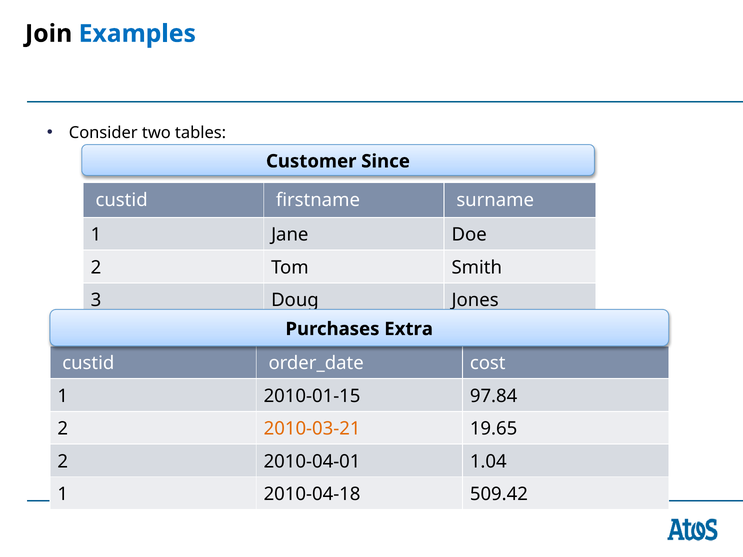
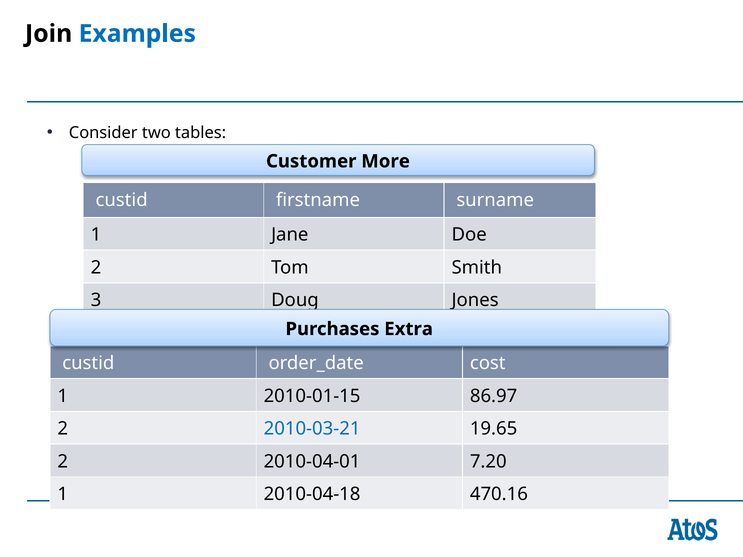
Since: Since -> More (386, 161)
97.84: 97.84 -> 86.97 (494, 396)
2010-03-21 colour: orange -> blue (312, 429)
1.04: 1.04 -> 7.20 (488, 462)
509.42: 509.42 -> 470.16 (499, 494)
